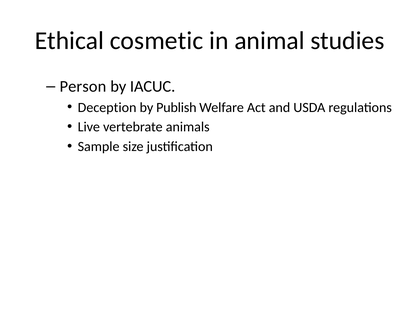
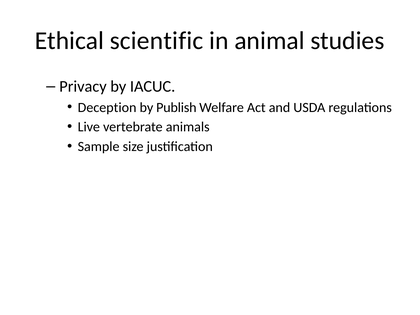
cosmetic: cosmetic -> scientific (156, 41)
Person: Person -> Privacy (83, 87)
